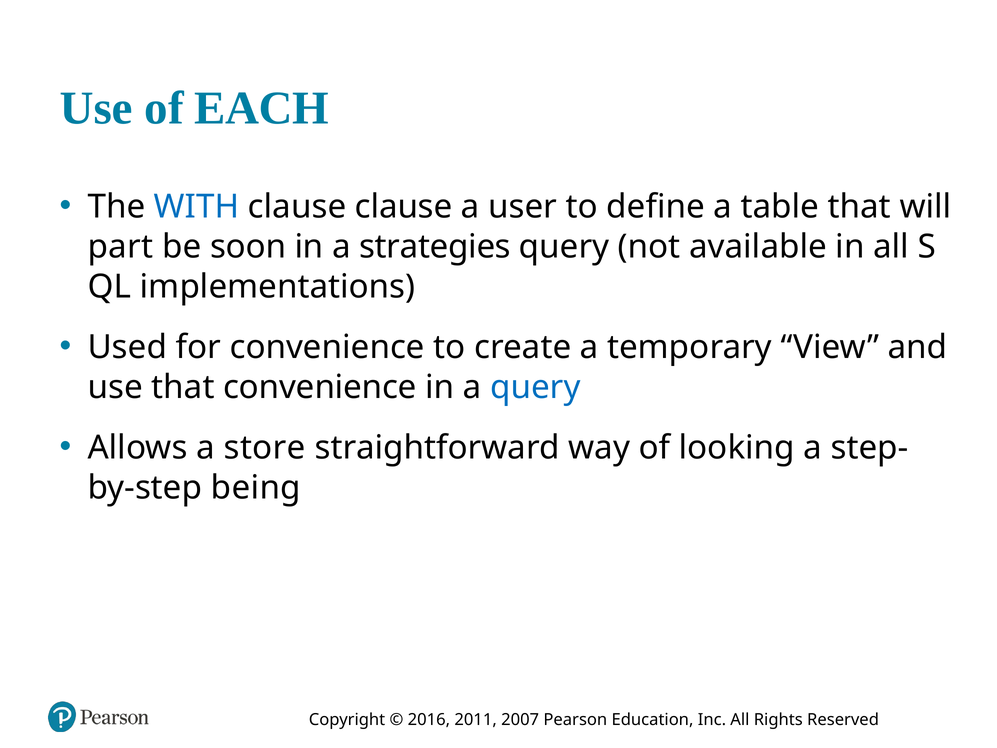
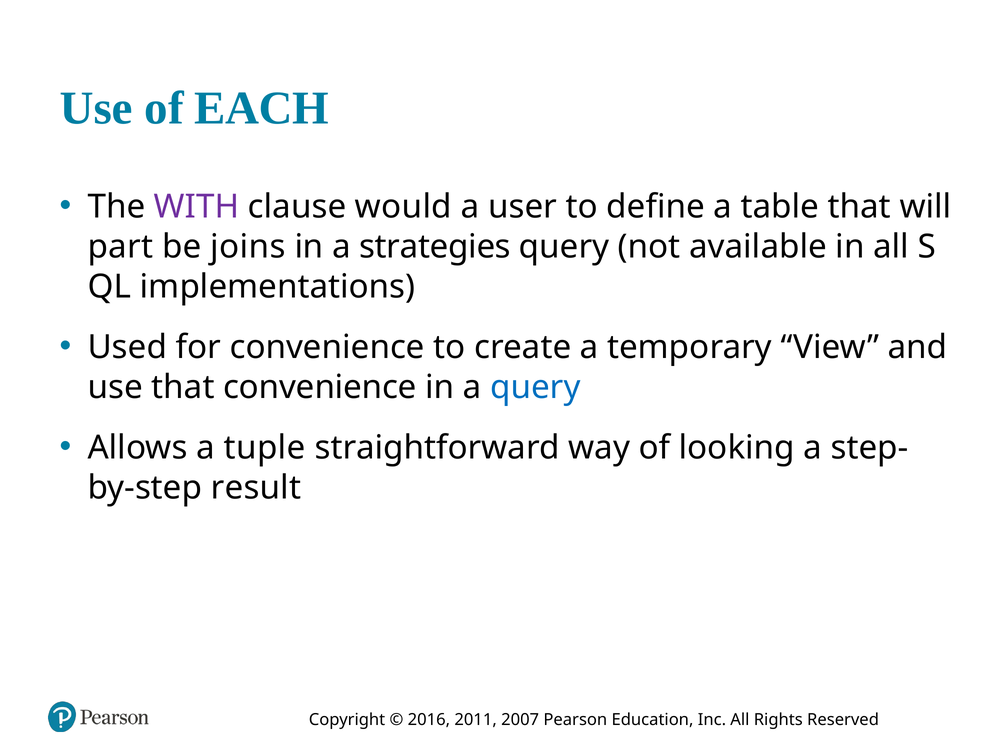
WITH colour: blue -> purple (197, 207)
clause clause: clause -> would (403, 207)
soon: soon -> joins (248, 247)
store: store -> tuple (265, 448)
being: being -> result (256, 488)
